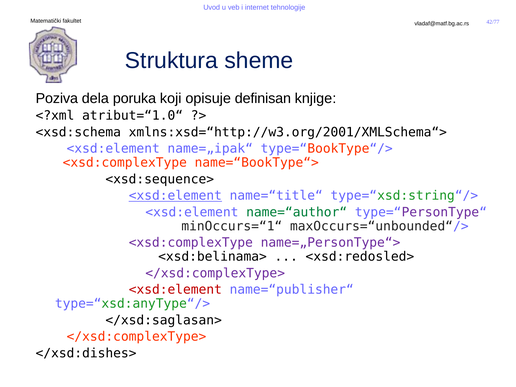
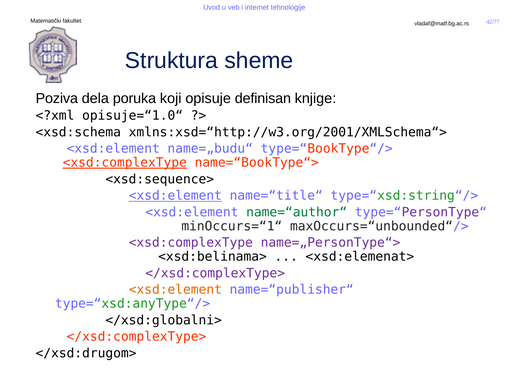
atribut=“1.0“: atribut=“1.0“ -> opisuje=“1.0“ (133, 116)
name=„ipak“: name=„ipak“ -> name=„budu“ (210, 149)
<xsd:complexType underline: none -> present (125, 163)
<xsd:redosled>: <xsd:redosled> -> <xsd:elemenat> (360, 257)
<xsd:element colour: red -> orange (175, 290)
</xsd:saglasan>: </xsd:saglasan> -> </xsd:globalni> (164, 320)
</xsd:dishes>: </xsd:dishes> -> </xsd:drugom> (86, 353)
